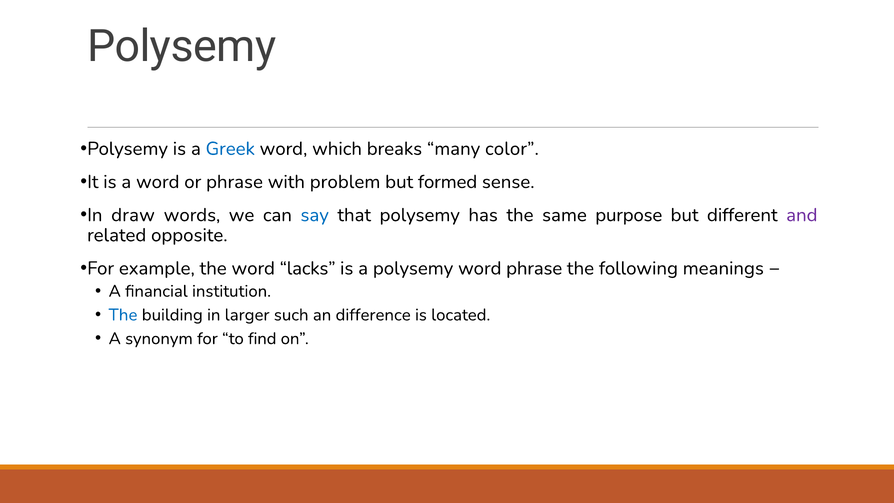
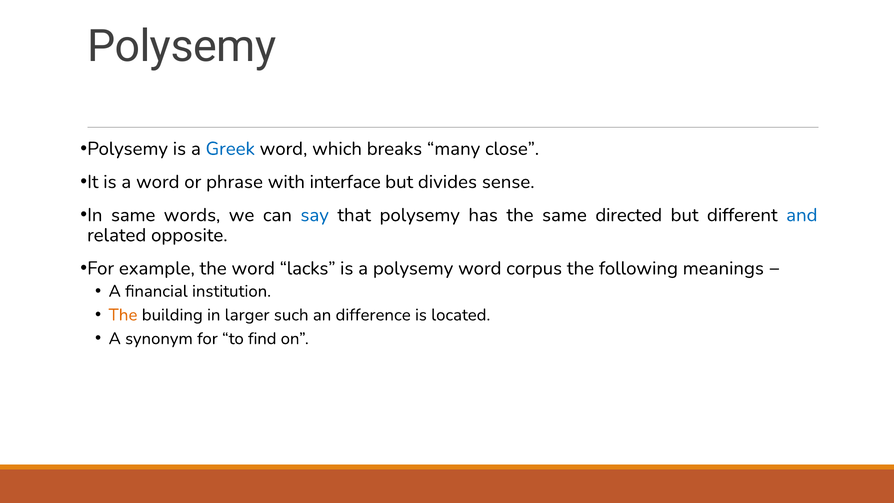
color: color -> close (512, 149)
problem: problem -> interface (345, 182)
formed: formed -> divides (447, 182)
In draw: draw -> same (133, 215)
purpose: purpose -> directed (629, 215)
and colour: purple -> blue (802, 215)
word phrase: phrase -> corpus (534, 268)
The colour: blue -> orange (123, 315)
